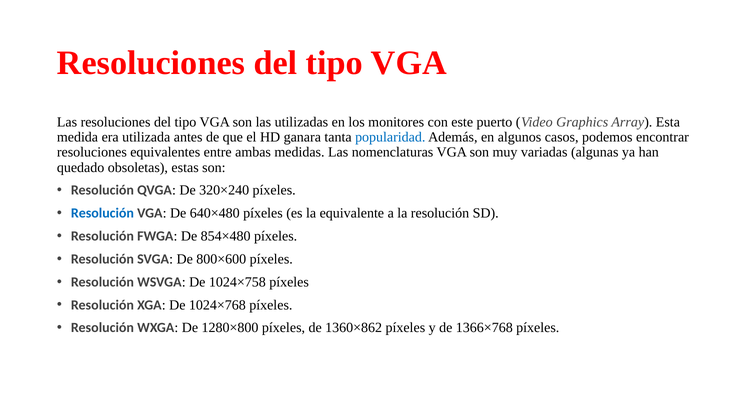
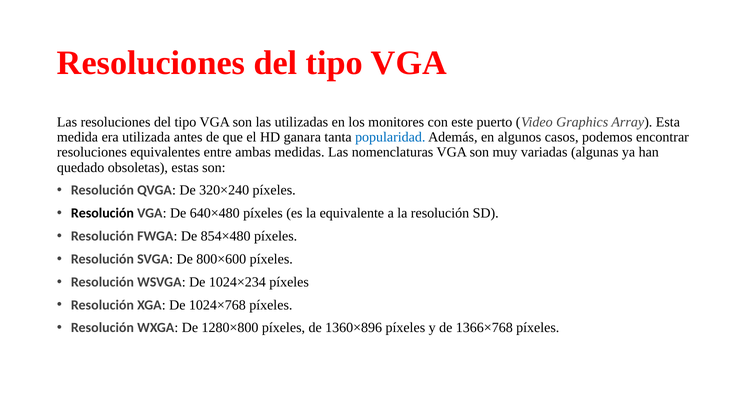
Resolución colour: blue -> black (102, 213)
1024×758: 1024×758 -> 1024×234 (237, 282)
1360×862: 1360×862 -> 1360×896 (354, 328)
